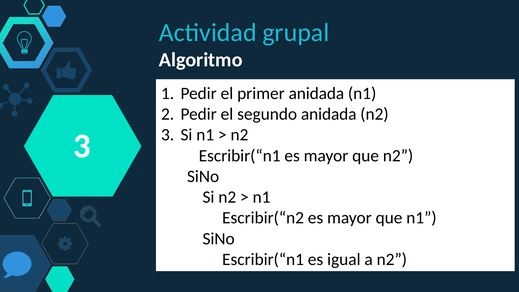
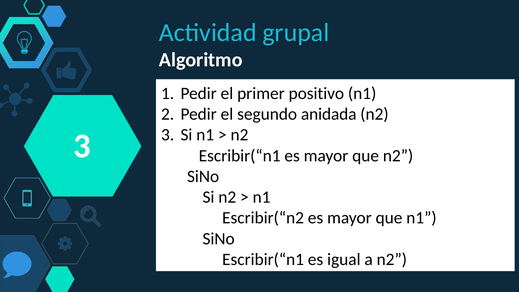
primer anidada: anidada -> positivo (316, 93)
